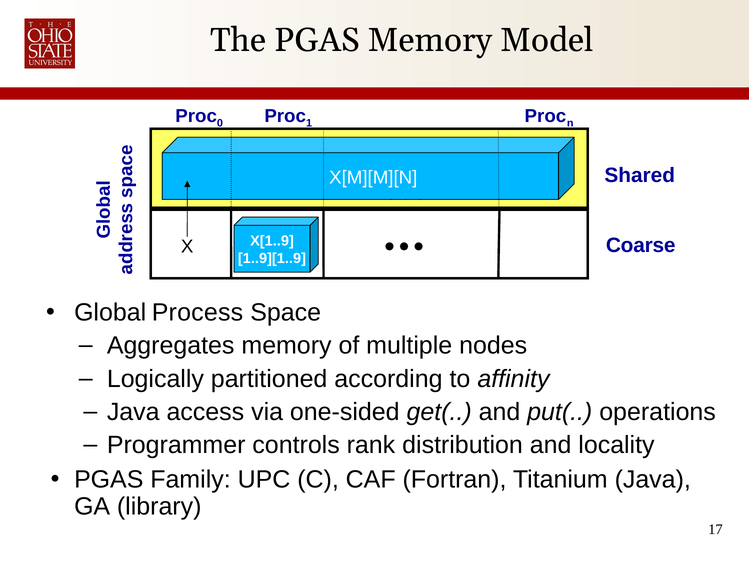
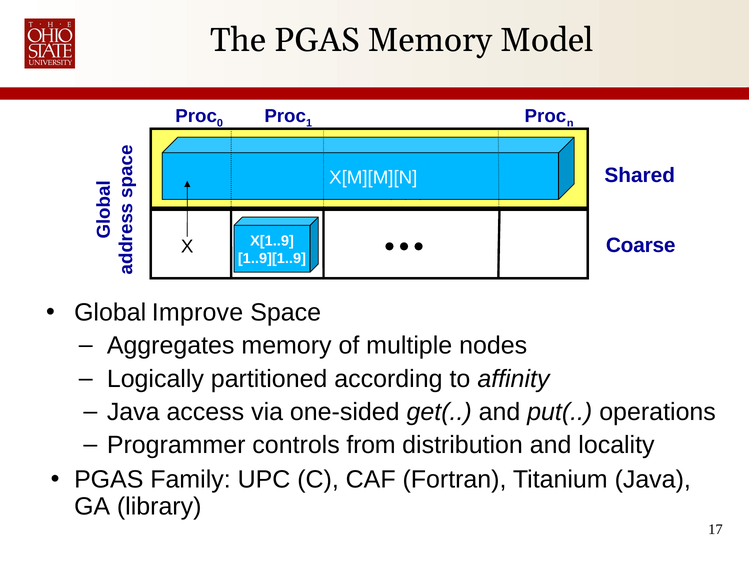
Process: Process -> Improve (197, 313)
rank: rank -> from (371, 446)
